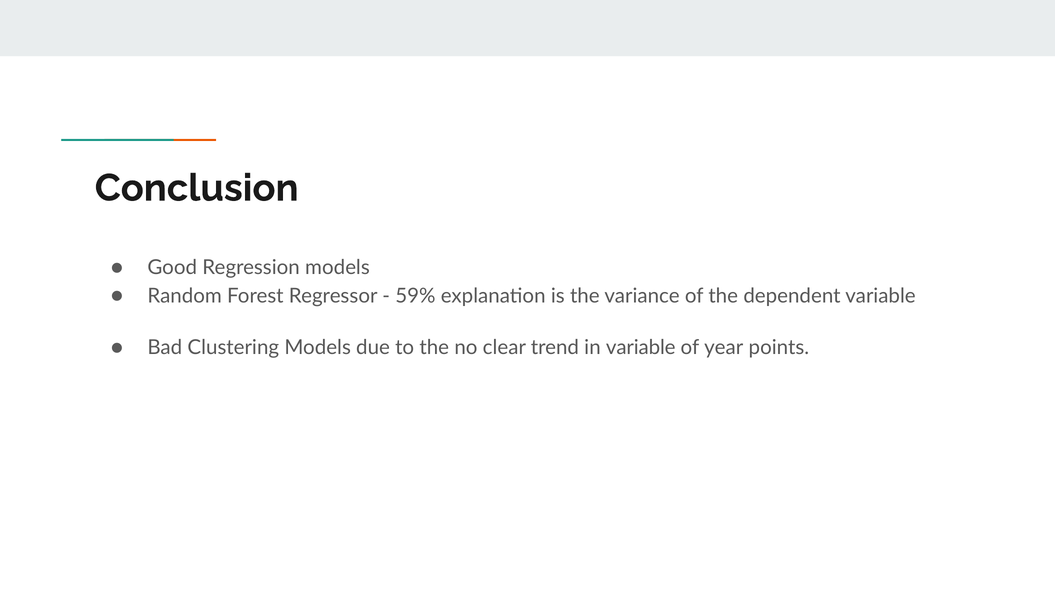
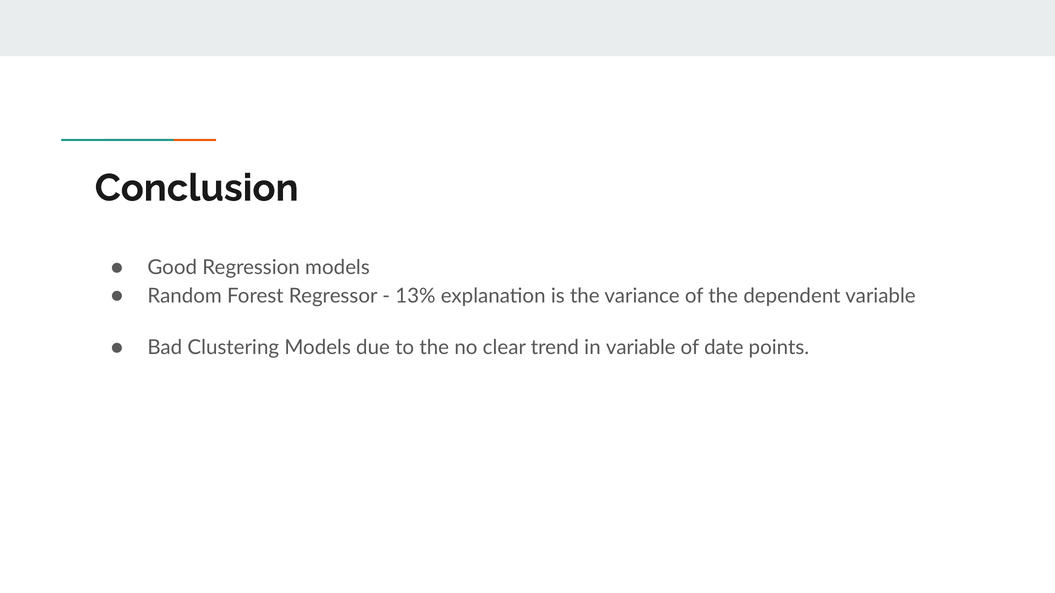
59%: 59% -> 13% (415, 296)
year: year -> date (724, 348)
